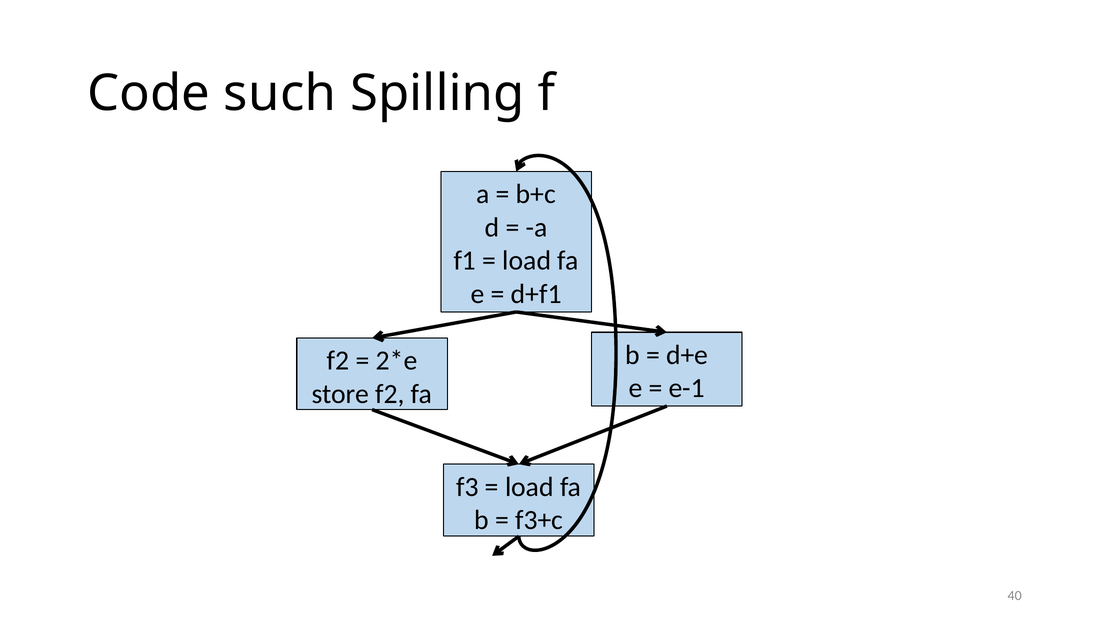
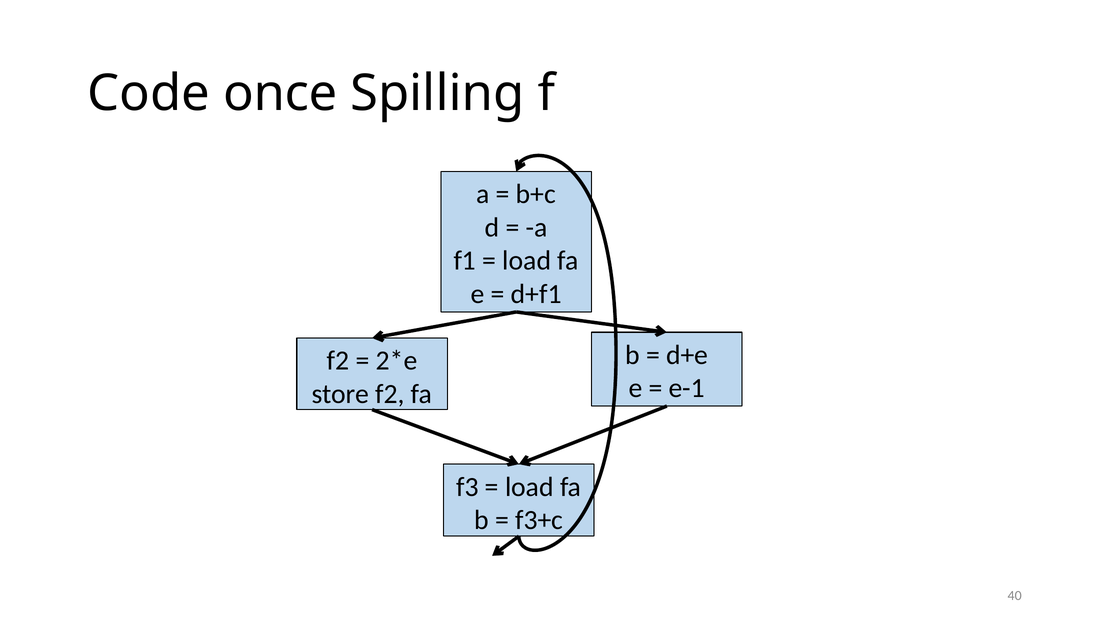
such: such -> once (280, 93)
